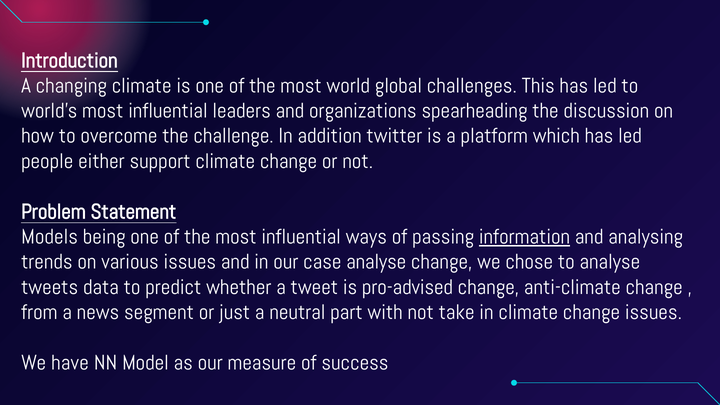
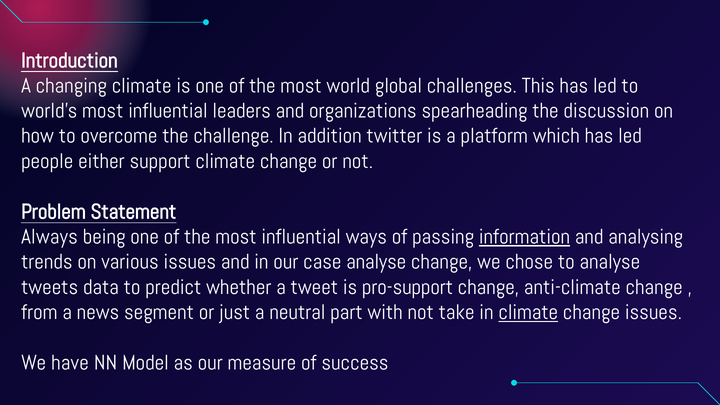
Models: Models -> Always (49, 237)
pro-advised: pro-advised -> pro-support (408, 287)
climate underline: none -> present (528, 312)
